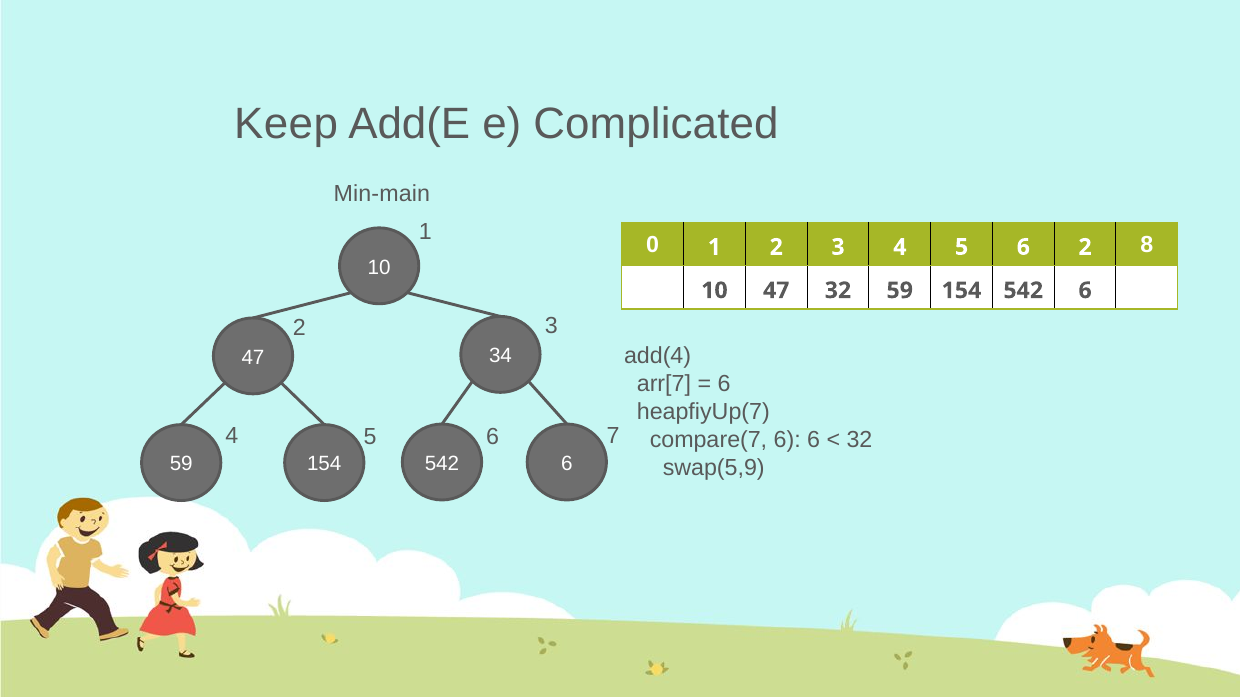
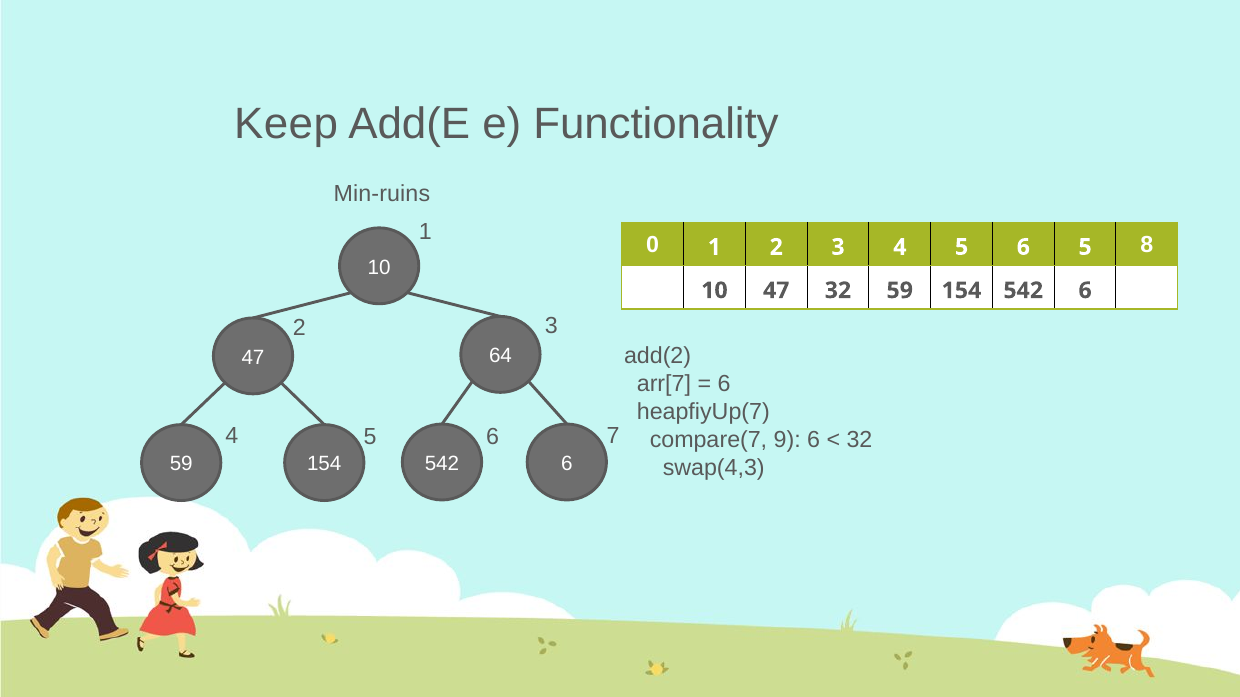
Complicated: Complicated -> Functionality (656, 124)
Min-main: Min-main -> Min-ruins (382, 194)
6 2: 2 -> 5 (1085, 247)
add(4: add(4 -> add(2 (658, 356)
34: 34 -> 64 (500, 356)
compare(7 6: 6 -> 9 (787, 440)
swap(5,9: swap(5,9 -> swap(4,3 (714, 468)
